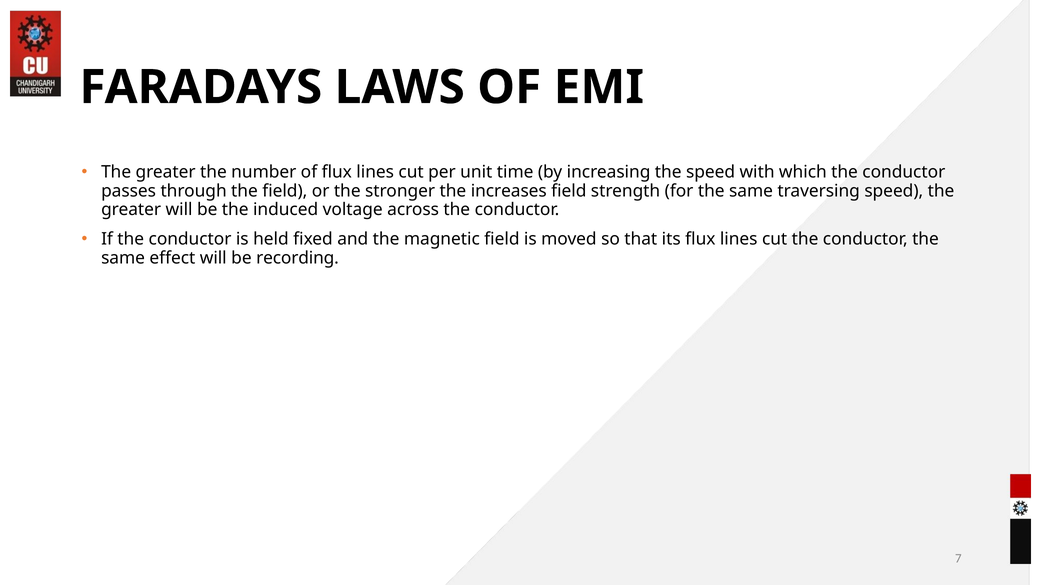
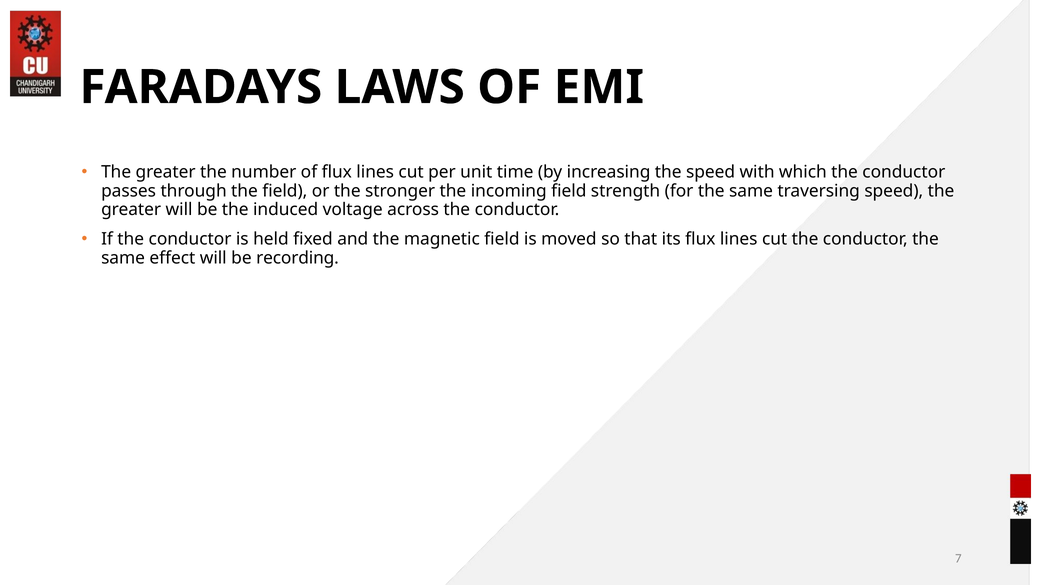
increases: increases -> incoming (509, 191)
